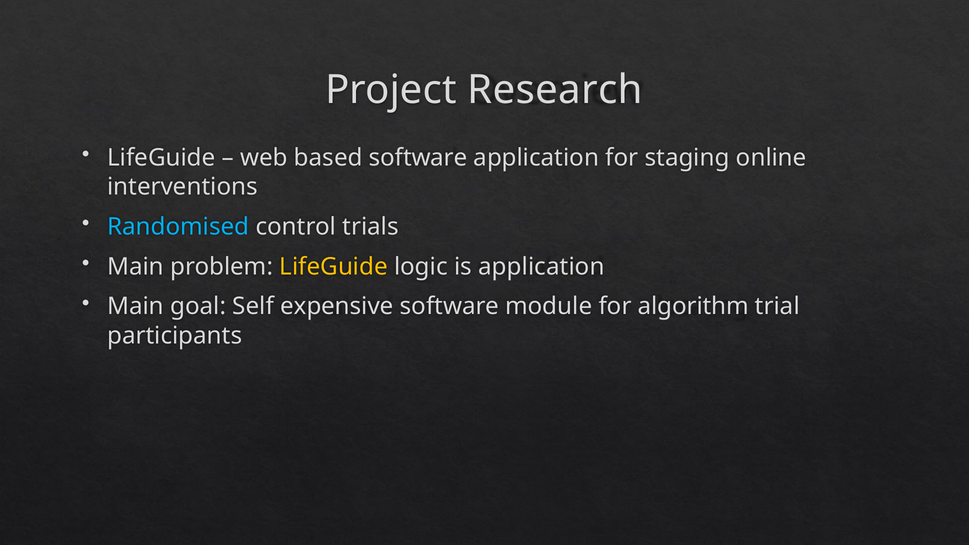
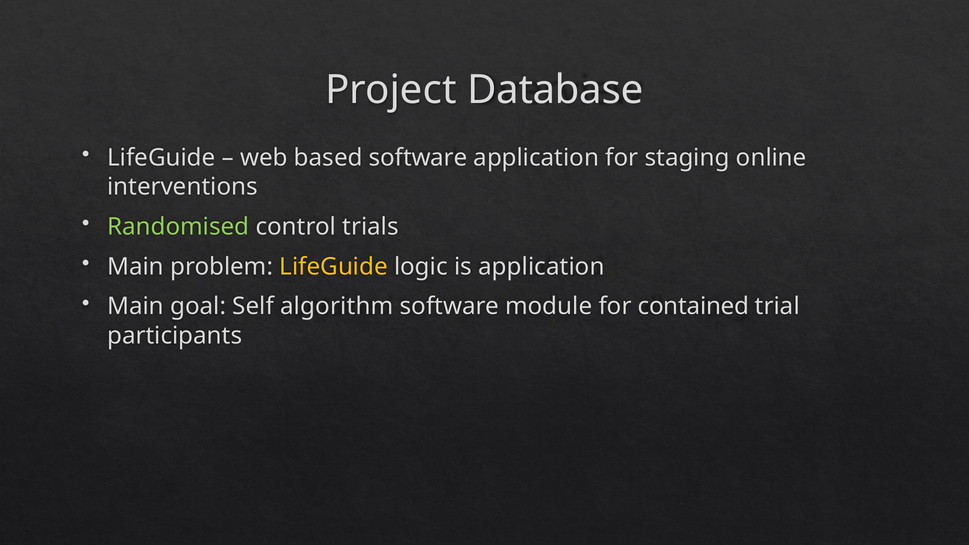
Research: Research -> Database (555, 90)
Randomised colour: light blue -> light green (178, 227)
expensive: expensive -> algorithm (337, 307)
algorithm: algorithm -> contained (693, 307)
